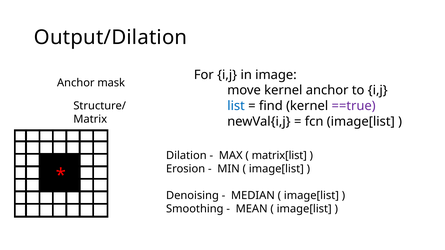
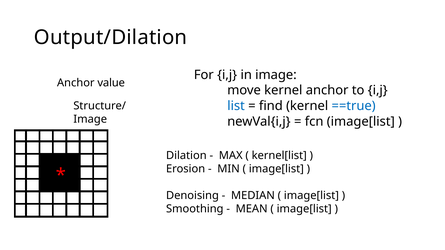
mask: mask -> value (111, 83)
==true colour: purple -> blue (354, 106)
Matrix: Matrix -> Image (90, 119)
matrix[list: matrix[list -> kernel[list (279, 156)
